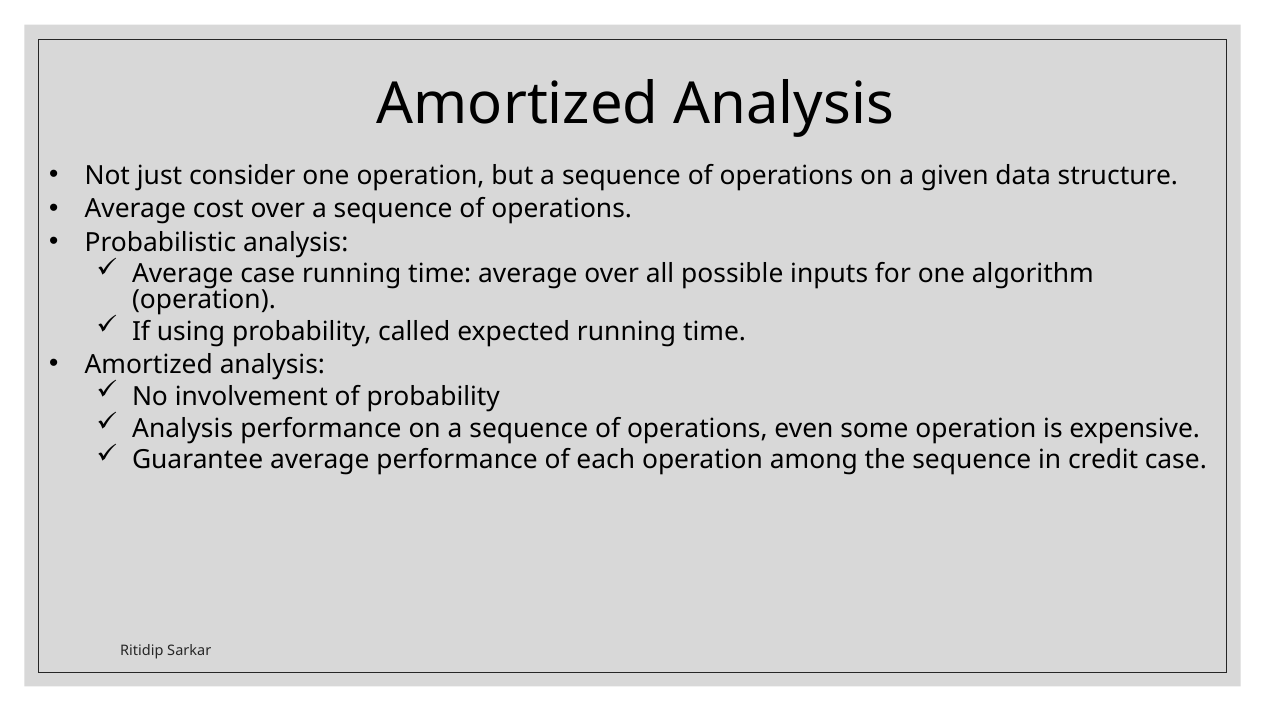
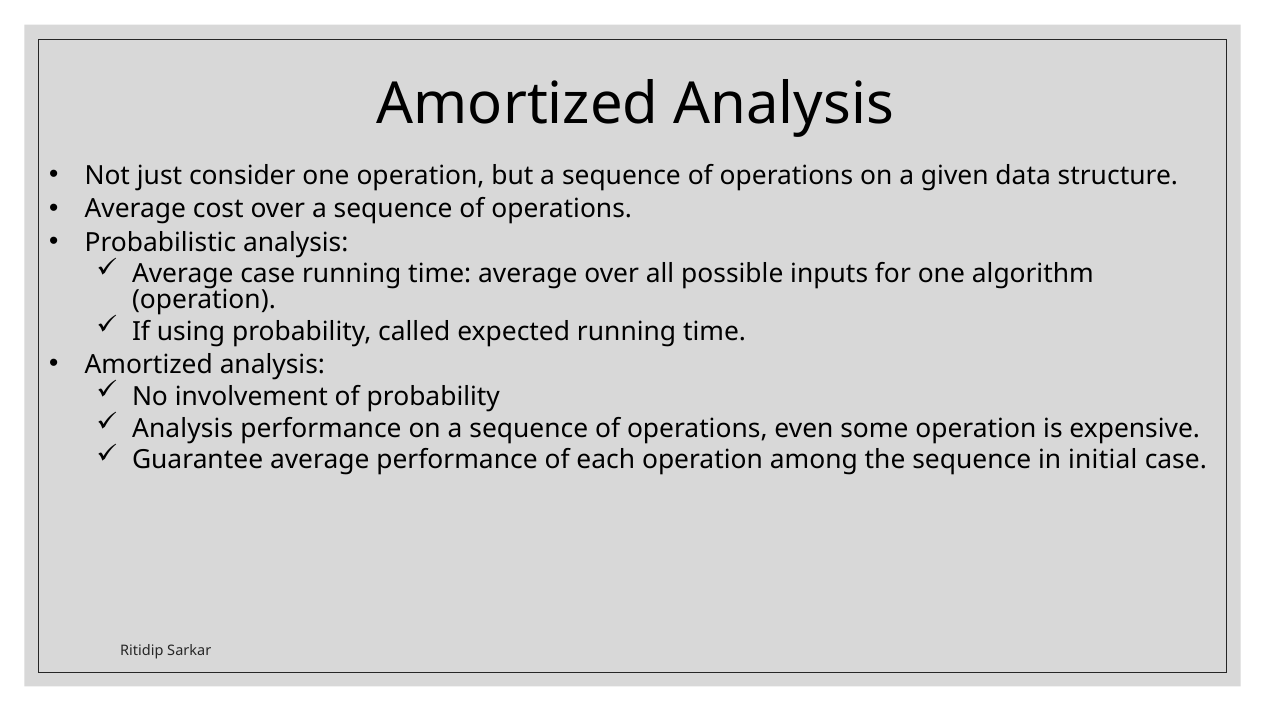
credit: credit -> initial (1103, 461)
